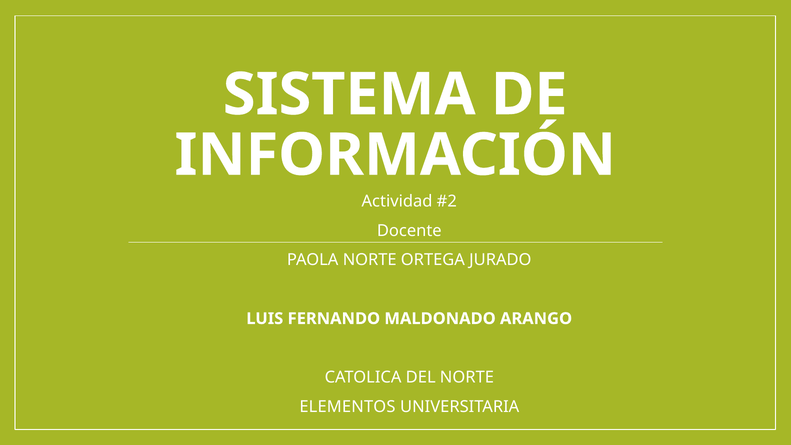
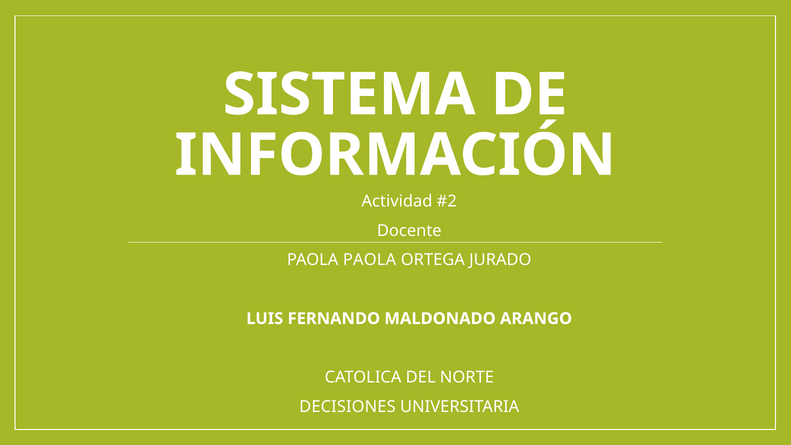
PAOLA NORTE: NORTE -> PAOLA (370, 260)
ELEMENTOS: ELEMENTOS -> DECISIONES (347, 407)
